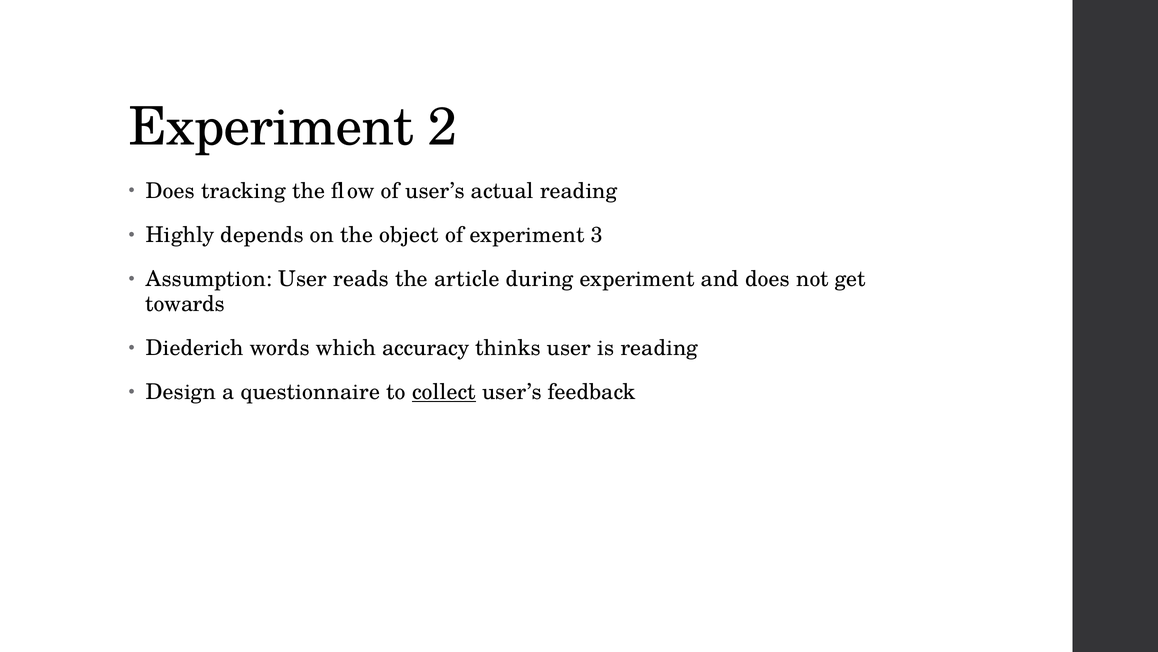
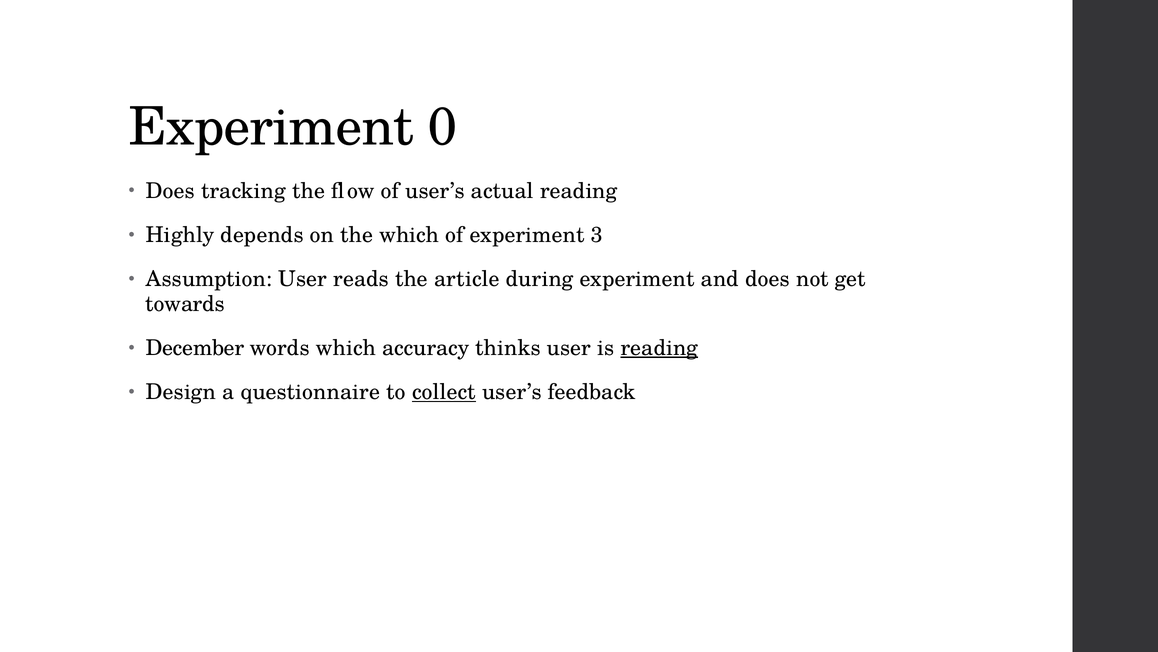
2: 2 -> 0 (442, 127)
the object: object -> which (409, 235)
Diederich: Diederich -> December (195, 348)
reading underline: none -> present (659, 348)
